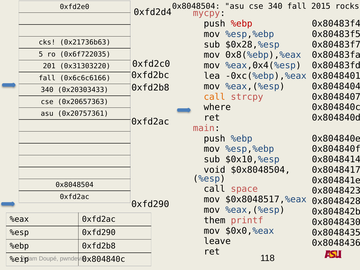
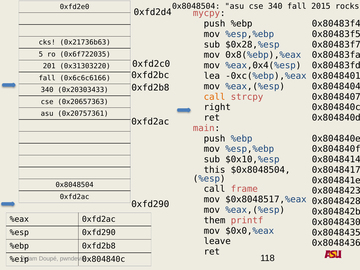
%ebp colour: red -> black (242, 24)
where: where -> right (217, 107)
void: void -> this (215, 170)
space: space -> frame (244, 189)
